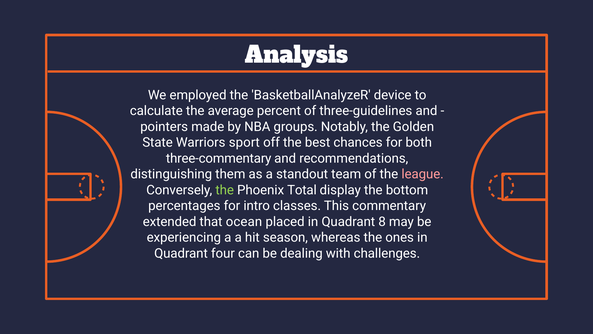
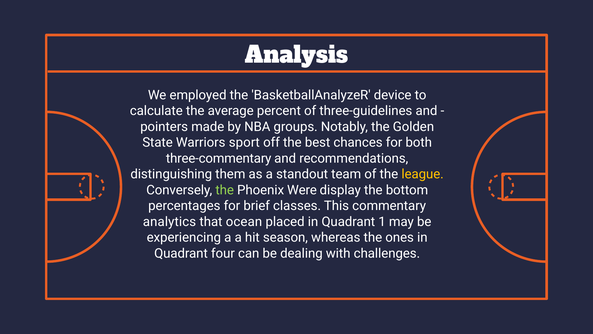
league colour: pink -> yellow (423, 174)
Total: Total -> Were (302, 190)
intro: intro -> brief (257, 206)
extended: extended -> analytics (169, 221)
8: 8 -> 1 (382, 221)
